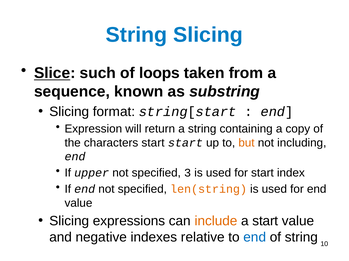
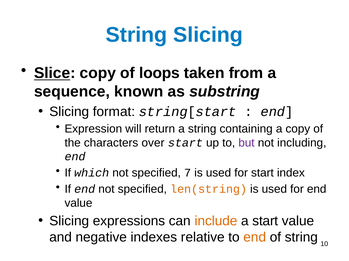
Slice such: such -> copy (98, 73)
characters start: start -> over (153, 143)
but colour: orange -> purple (246, 143)
upper: upper -> which (92, 173)
3: 3 -> 7 (188, 173)
end colour: blue -> orange (255, 238)
